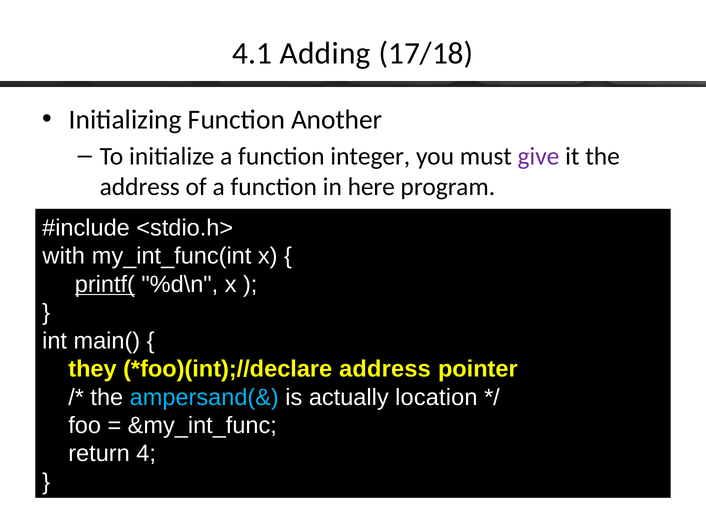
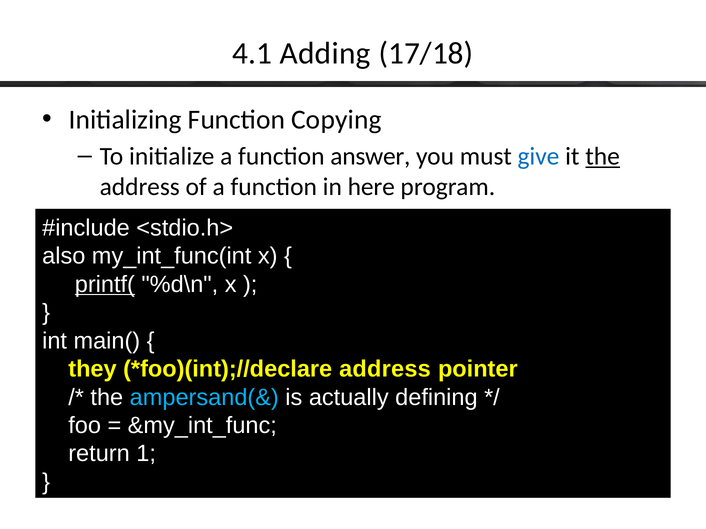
Another: Another -> Copying (337, 120)
integer: integer -> answer (370, 157)
give colour: purple -> blue (538, 157)
the underline: none -> present (603, 157)
with: with -> also (64, 256)
location: location -> defining (436, 398)
4: 4 -> 1 (146, 454)
